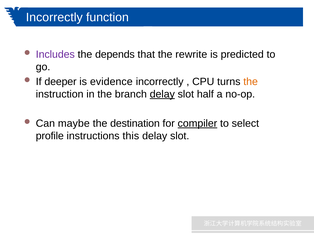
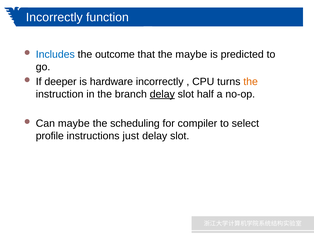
Includes colour: purple -> blue (55, 55)
depends: depends -> outcome (115, 55)
the rewrite: rewrite -> maybe (191, 55)
evidence: evidence -> hardware (111, 82)
destination: destination -> scheduling (135, 124)
compiler underline: present -> none (197, 124)
this: this -> just (131, 136)
